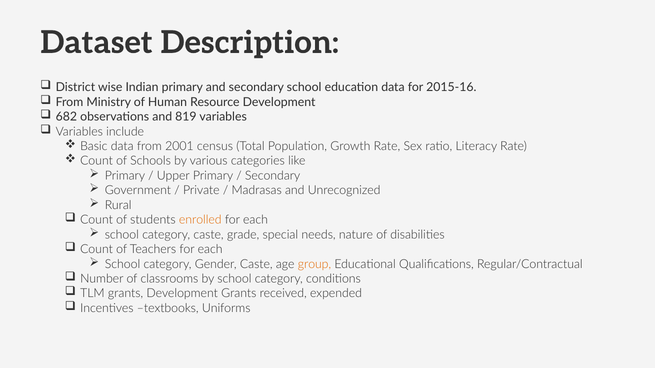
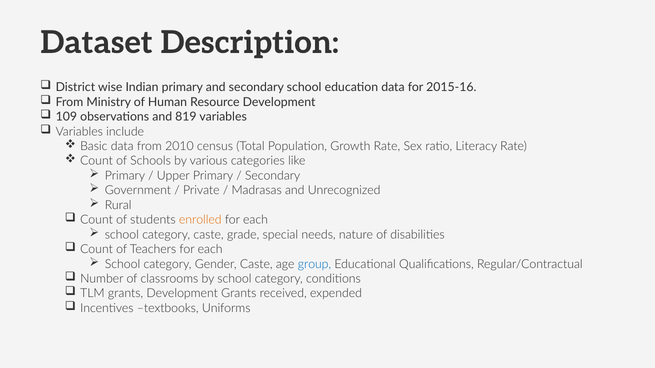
682: 682 -> 109 (66, 117)
2001: 2001 -> 2010 (179, 146)
group colour: orange -> blue (314, 264)
